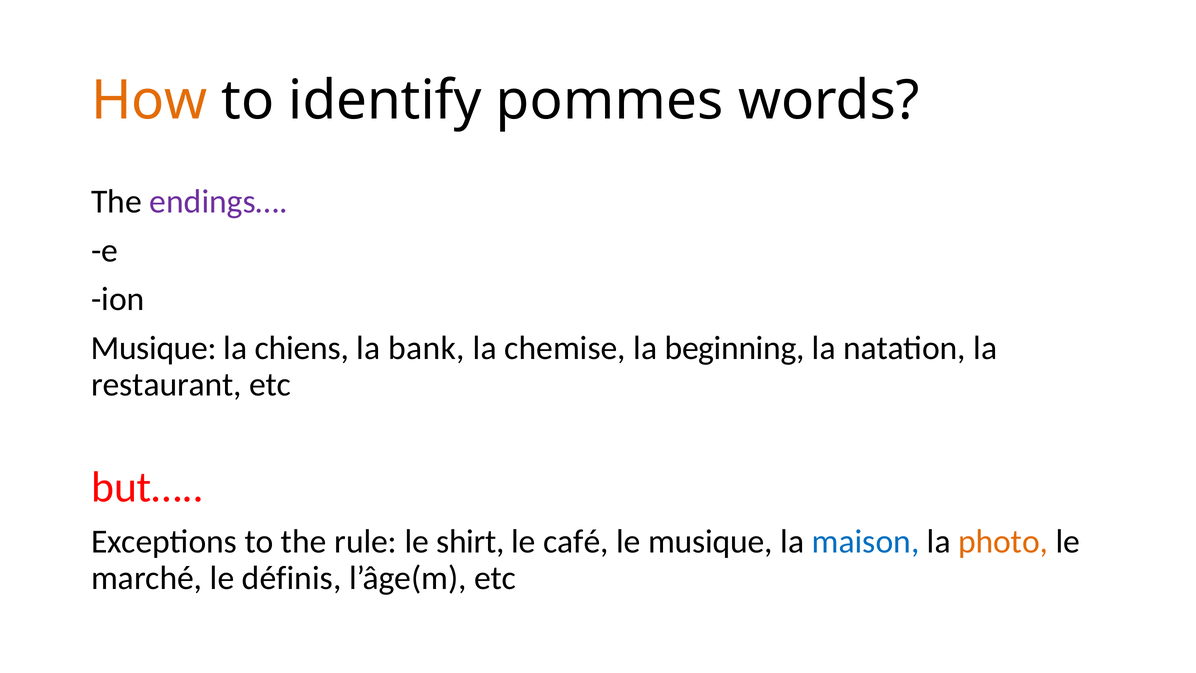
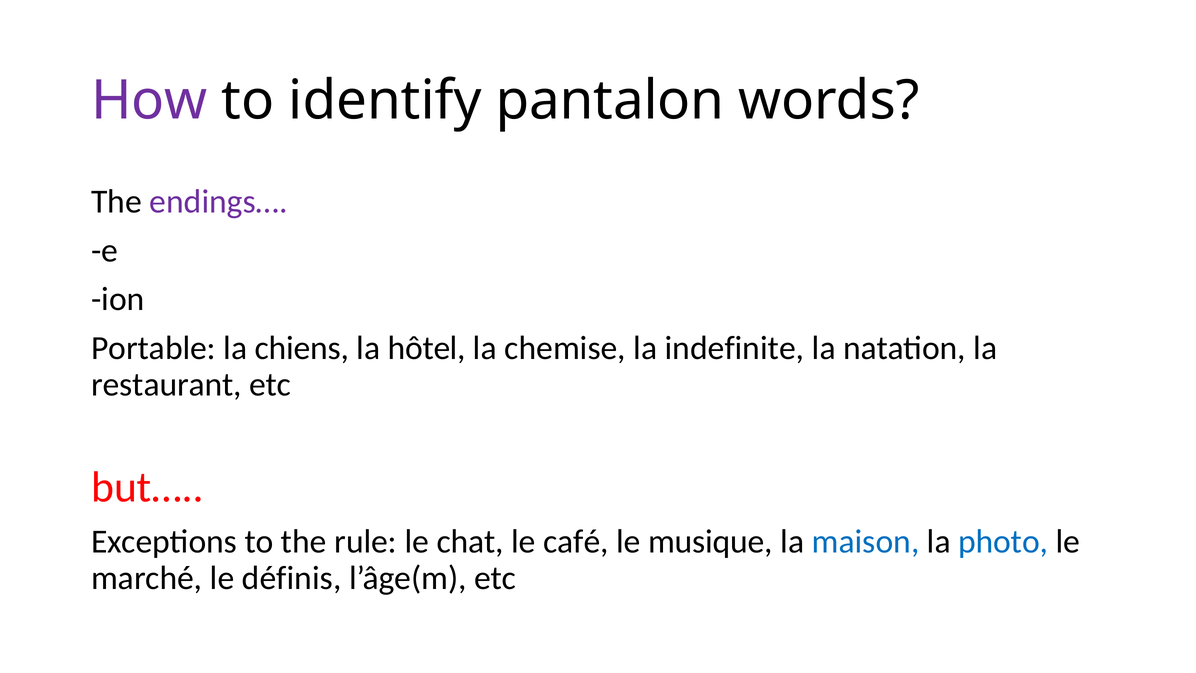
How colour: orange -> purple (149, 100)
pommes: pommes -> pantalon (610, 100)
Musique: Musique -> Portable (154, 348)
bank: bank -> hôtel (427, 348)
beginning: beginning -> indefinite (734, 348)
shirt: shirt -> chat (470, 542)
photo colour: orange -> blue (1003, 542)
